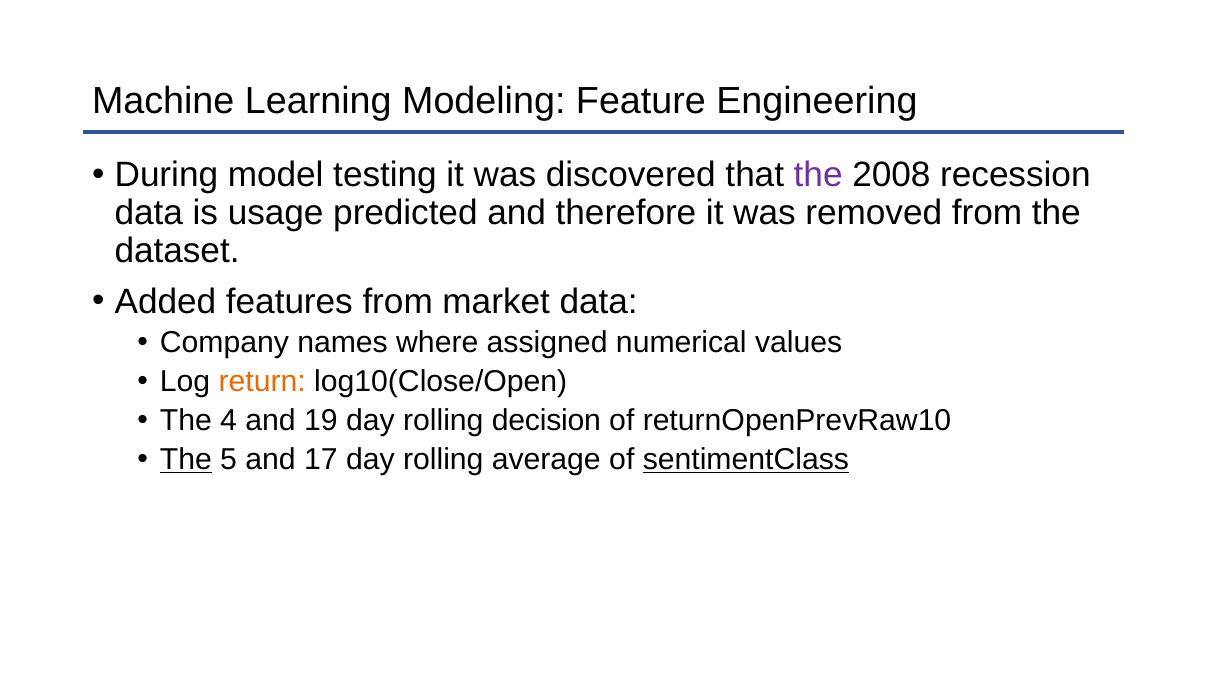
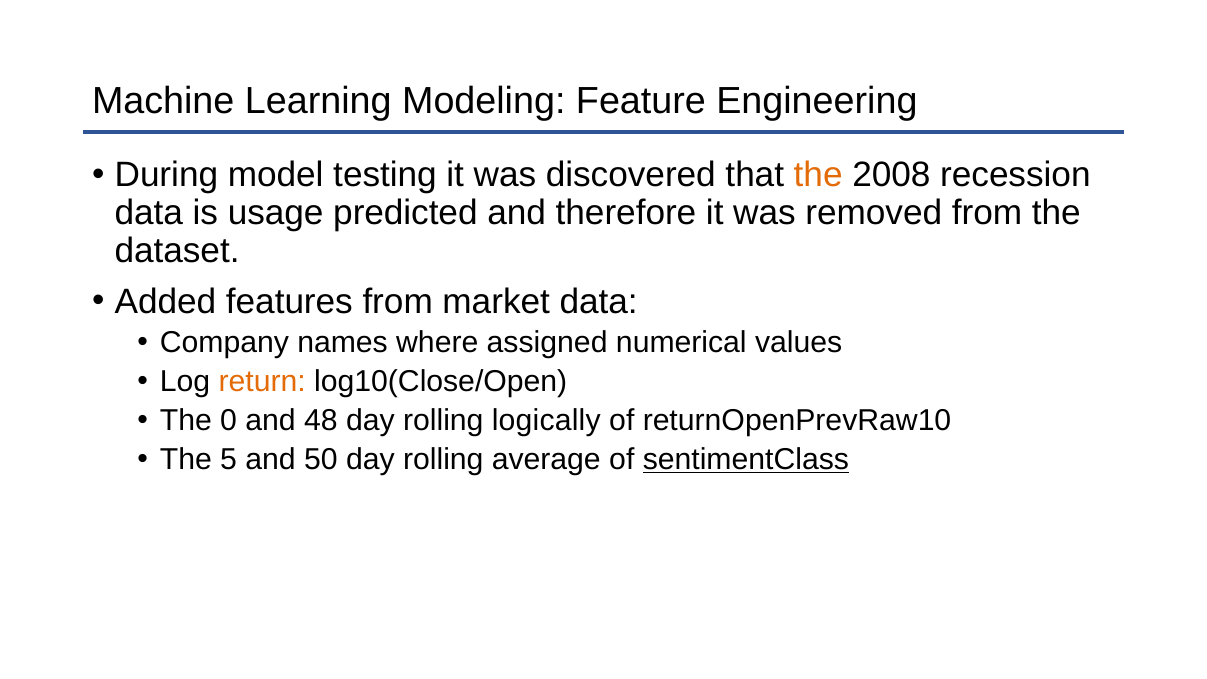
the colour: purple -> orange (818, 175)
4: 4 -> 0 (229, 421)
19: 19 -> 48 (321, 421)
decision: decision -> logically (546, 421)
The underline: present -> none (186, 460)
17: 17 -> 50 (321, 460)
